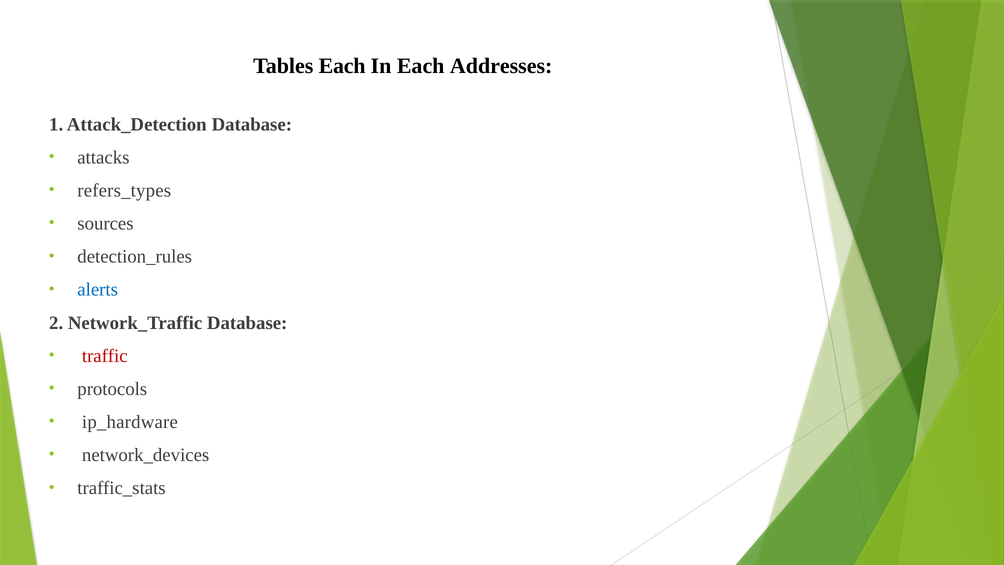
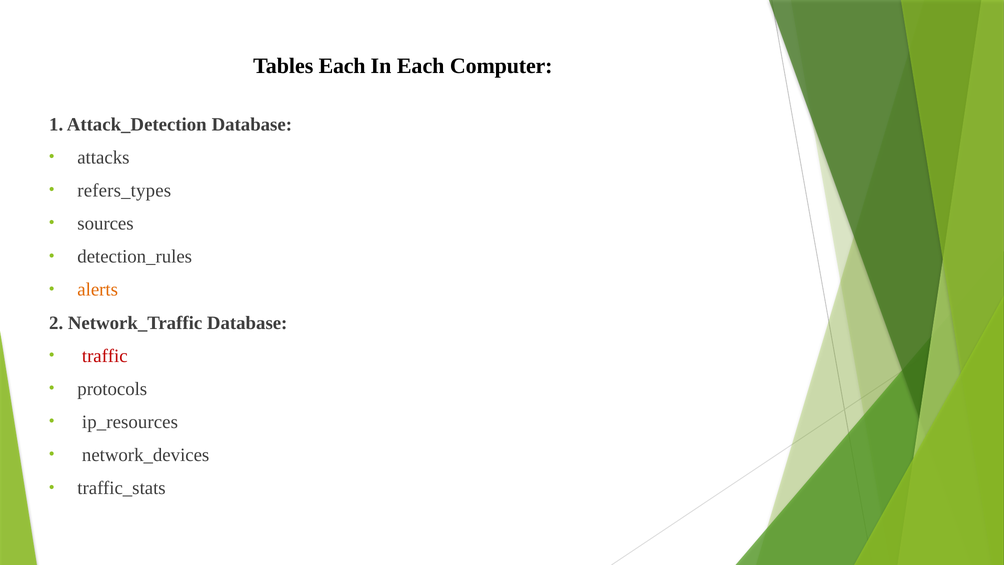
Addresses: Addresses -> Computer (501, 66)
alerts colour: blue -> orange (98, 290)
ip_hardware: ip_hardware -> ip_resources (130, 422)
